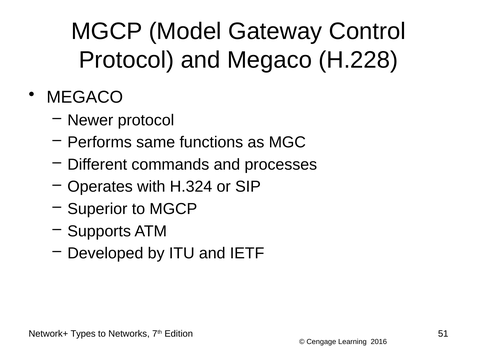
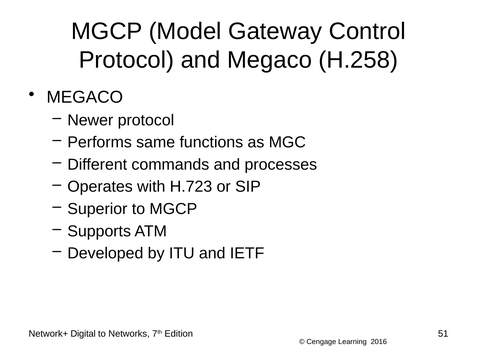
H.228: H.228 -> H.258 (358, 60)
H.324: H.324 -> H.723 (191, 187)
Types: Types -> Digital (83, 334)
